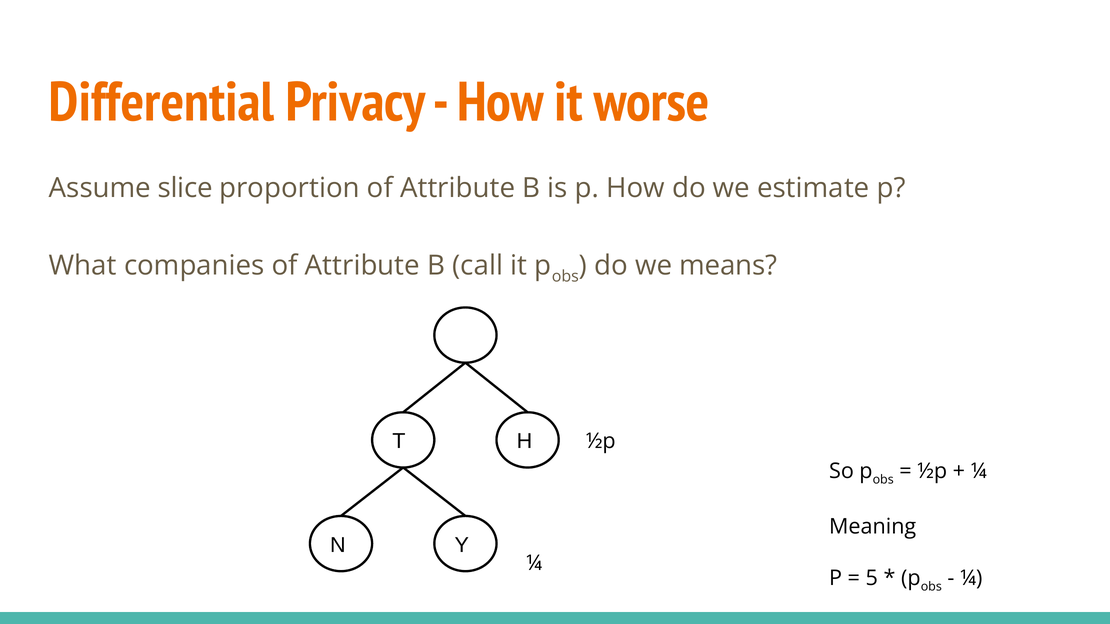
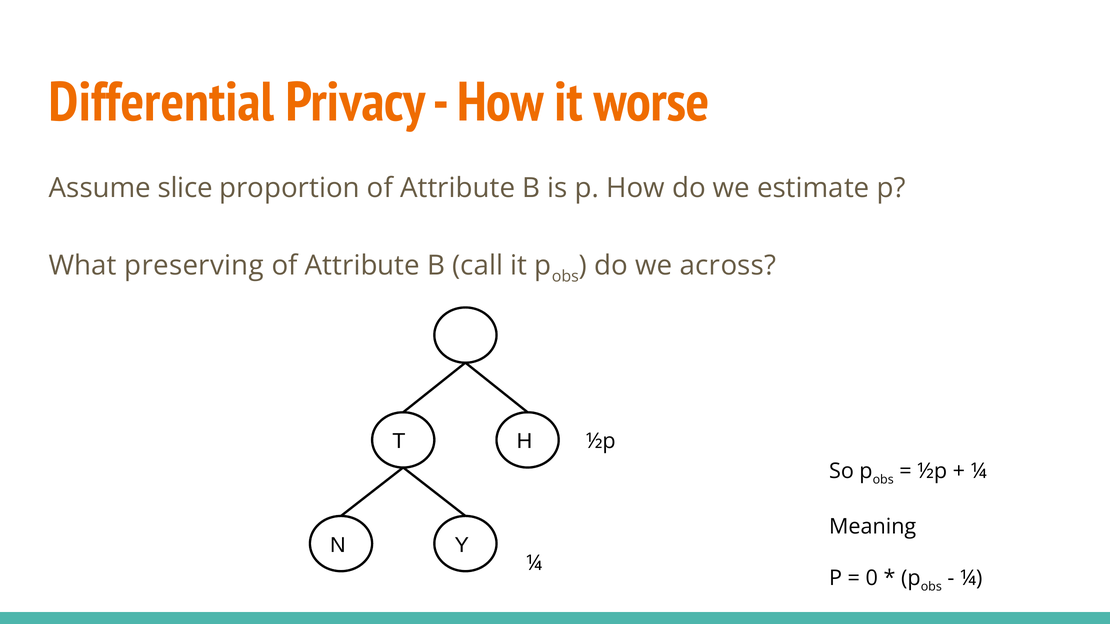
companies: companies -> preserving (194, 266)
means: means -> across (728, 266)
5: 5 -> 0 (872, 579)
